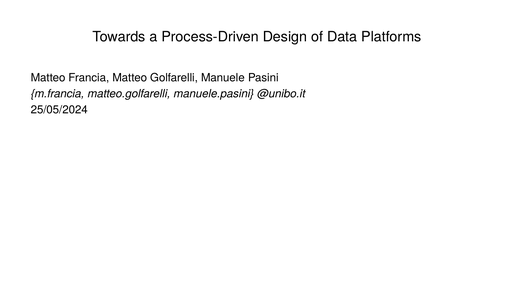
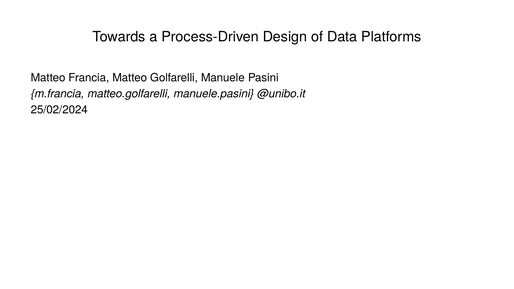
25/05/2024: 25/05/2024 -> 25/02/2024 (59, 110)
